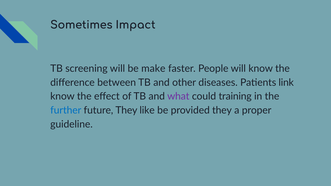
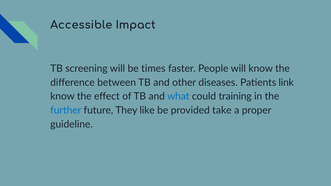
Sometimes: Sometimes -> Accessible (81, 25)
make: make -> times (153, 69)
what colour: purple -> blue (178, 96)
provided they: they -> take (222, 110)
